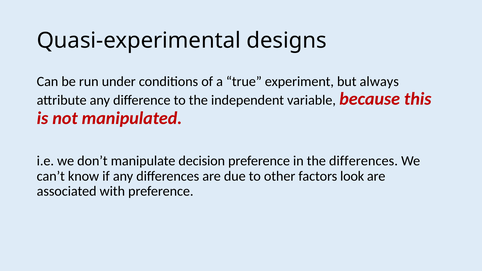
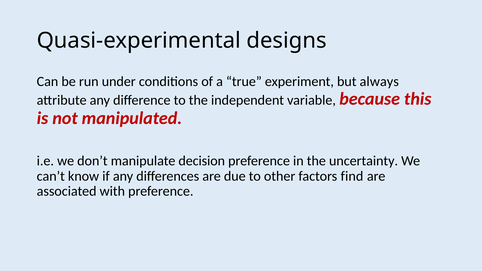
the differences: differences -> uncertainty (364, 161)
look: look -> find (352, 176)
